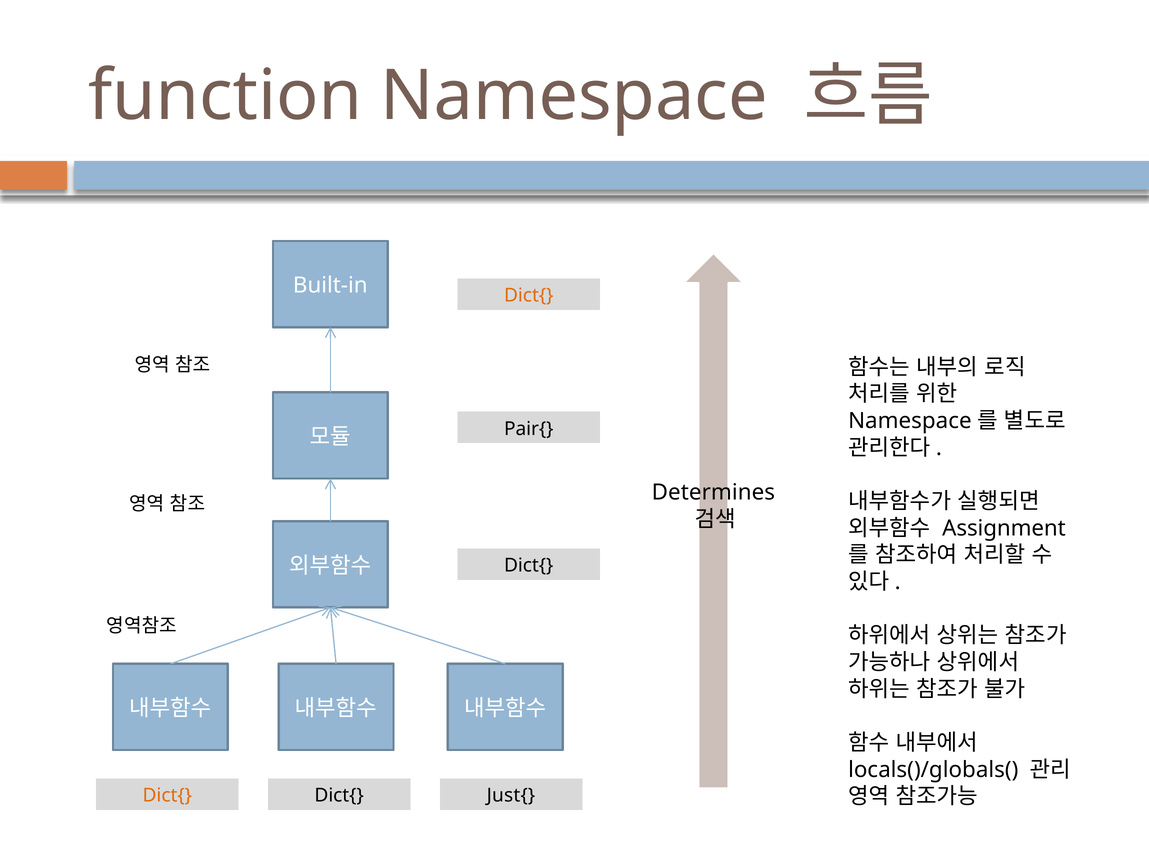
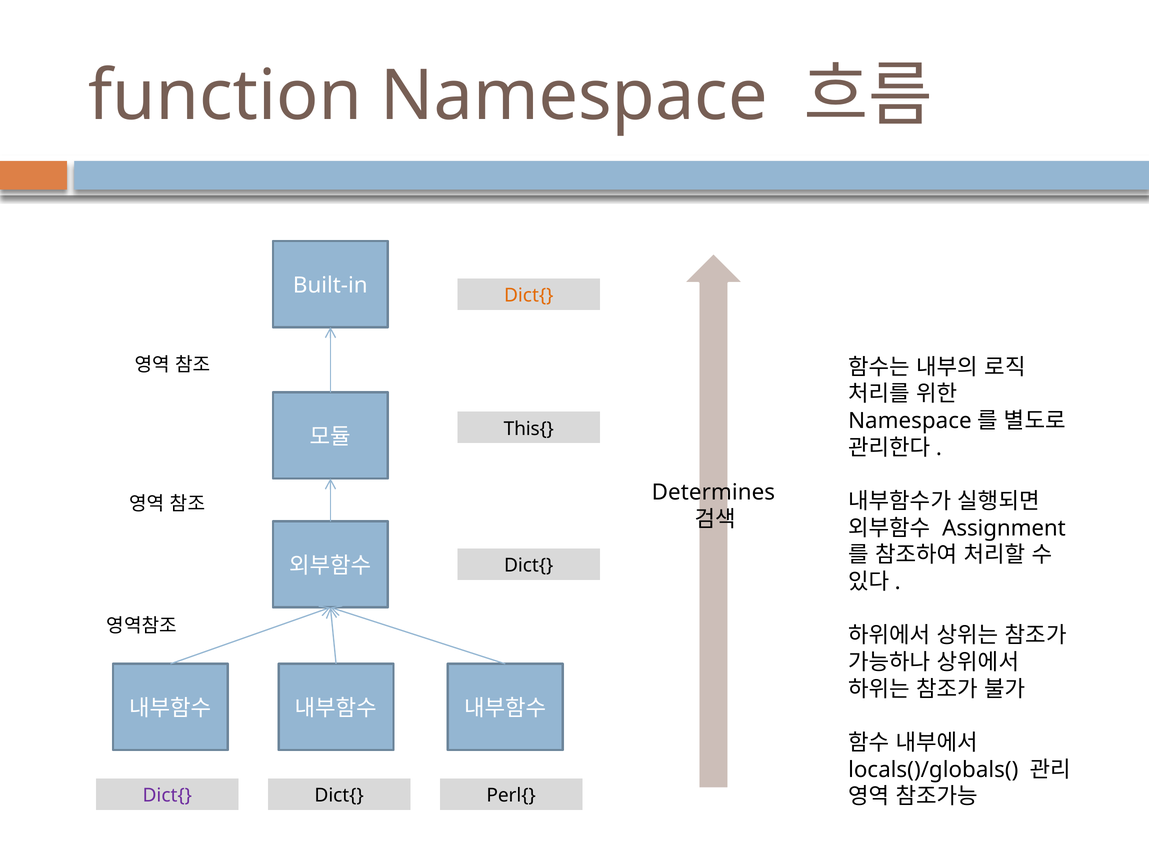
Pair{: Pair{ -> This{ (529, 429)
Dict{ colour: orange -> purple (167, 795)
Just{: Just{ -> Perl{ (511, 795)
